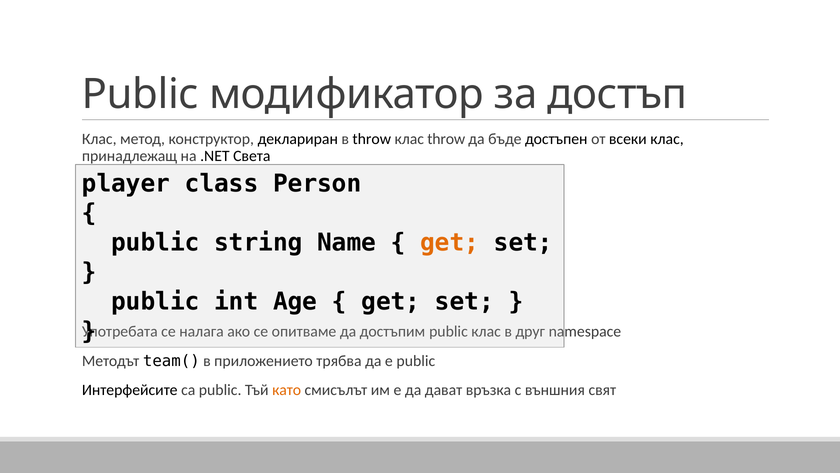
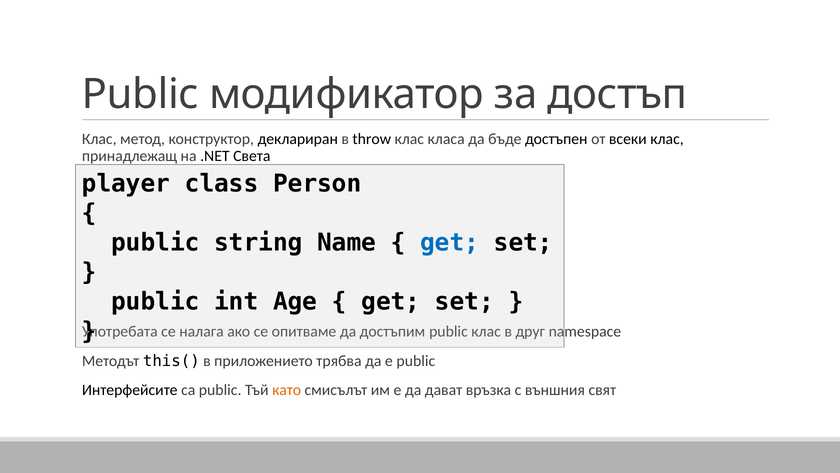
клас throw: throw -> класа (446, 139)
get colour: orange -> blue (450, 242)
team(: team( -> this( (171, 360)
